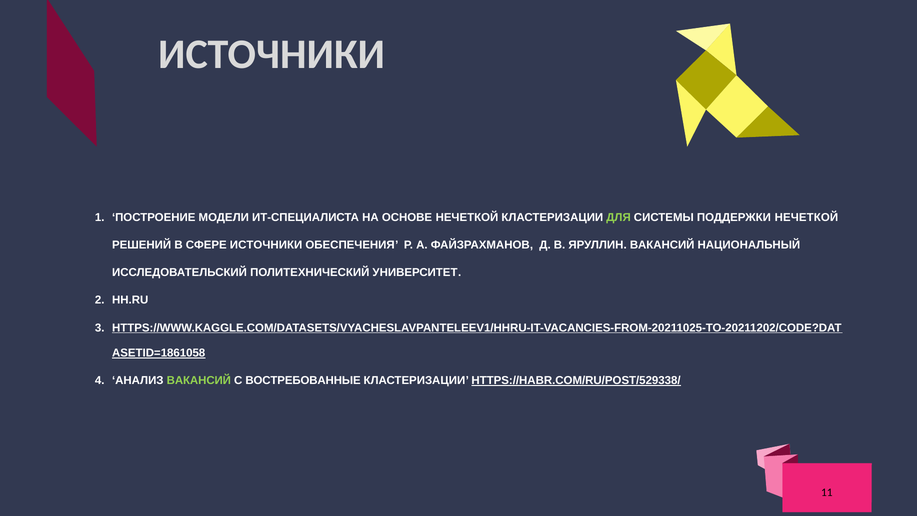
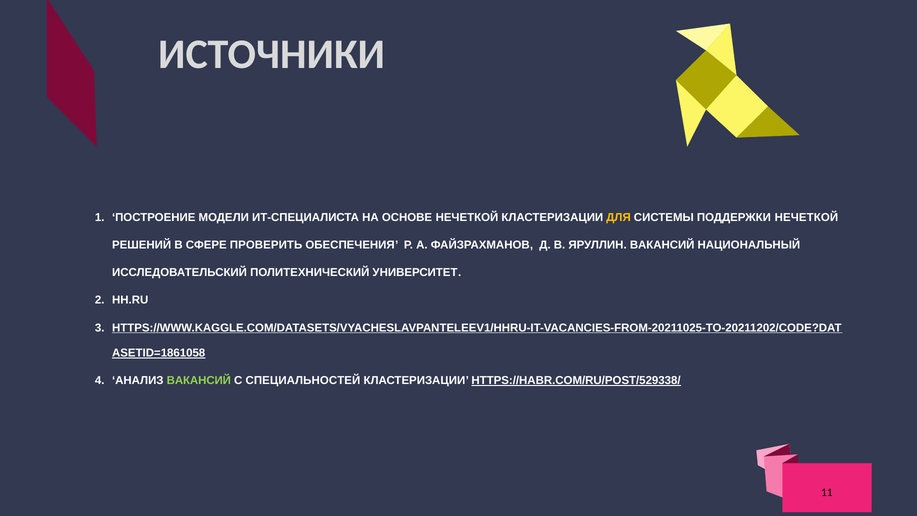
ДЛЯ colour: light green -> yellow (619, 218)
СФЕРЕ ИСТОЧНИКИ: ИСТОЧНИКИ -> ПРОВЕРИТЬ (266, 245)
ВОСТРЕБОВАННЫЕ: ВОСТРЕБОВАННЫЕ -> СПЕЦИАЛЬНОСТЕЙ (303, 380)
